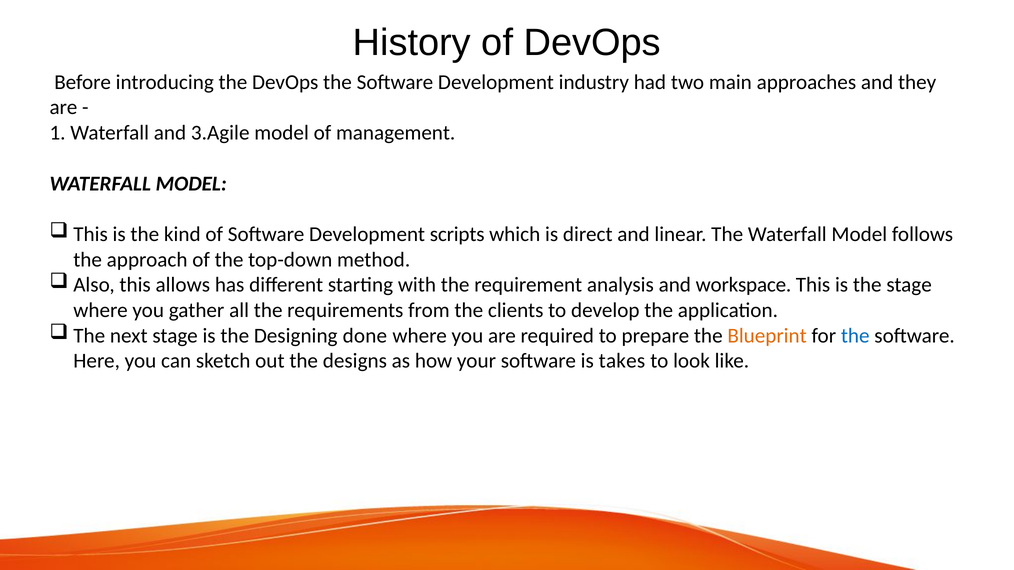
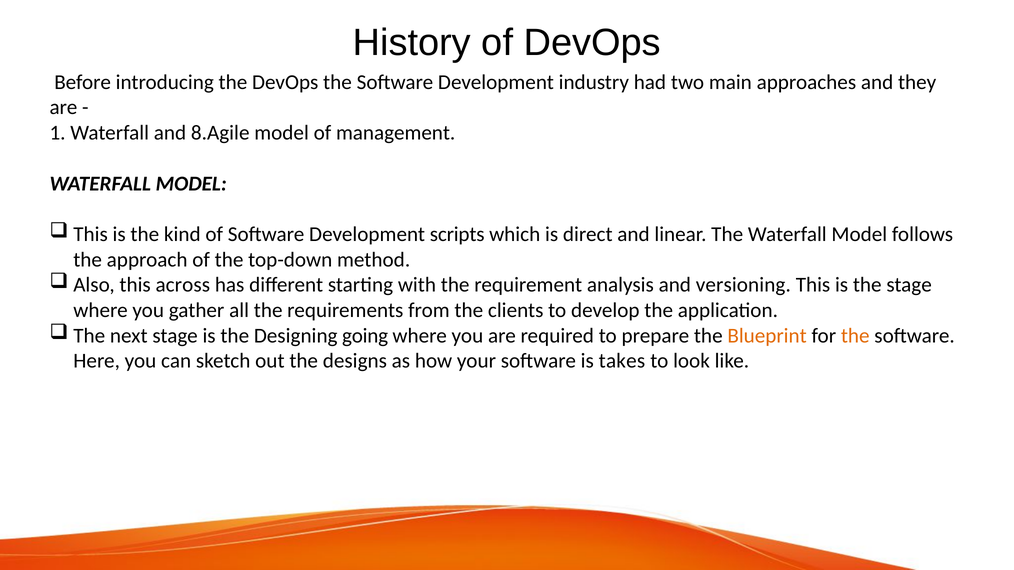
3.Agile: 3.Agile -> 8.Agile (220, 133)
allows: allows -> across (183, 285)
workspace: workspace -> versioning (743, 285)
done: done -> going (365, 336)
the colour: blue -> orange (855, 336)
